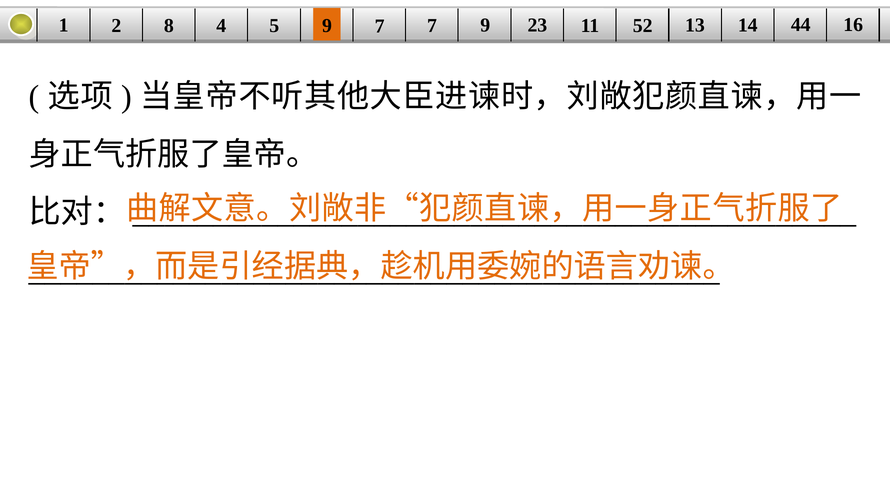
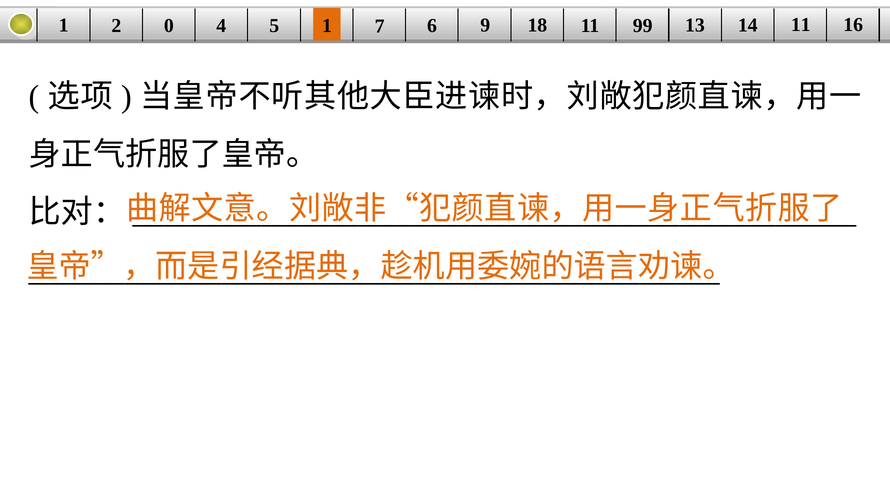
8: 8 -> 0 (169, 26)
5 9: 9 -> 1 (327, 26)
7 7: 7 -> 6 (432, 26)
23: 23 -> 18 (537, 25)
52: 52 -> 99 (643, 26)
14 44: 44 -> 11 (801, 25)
